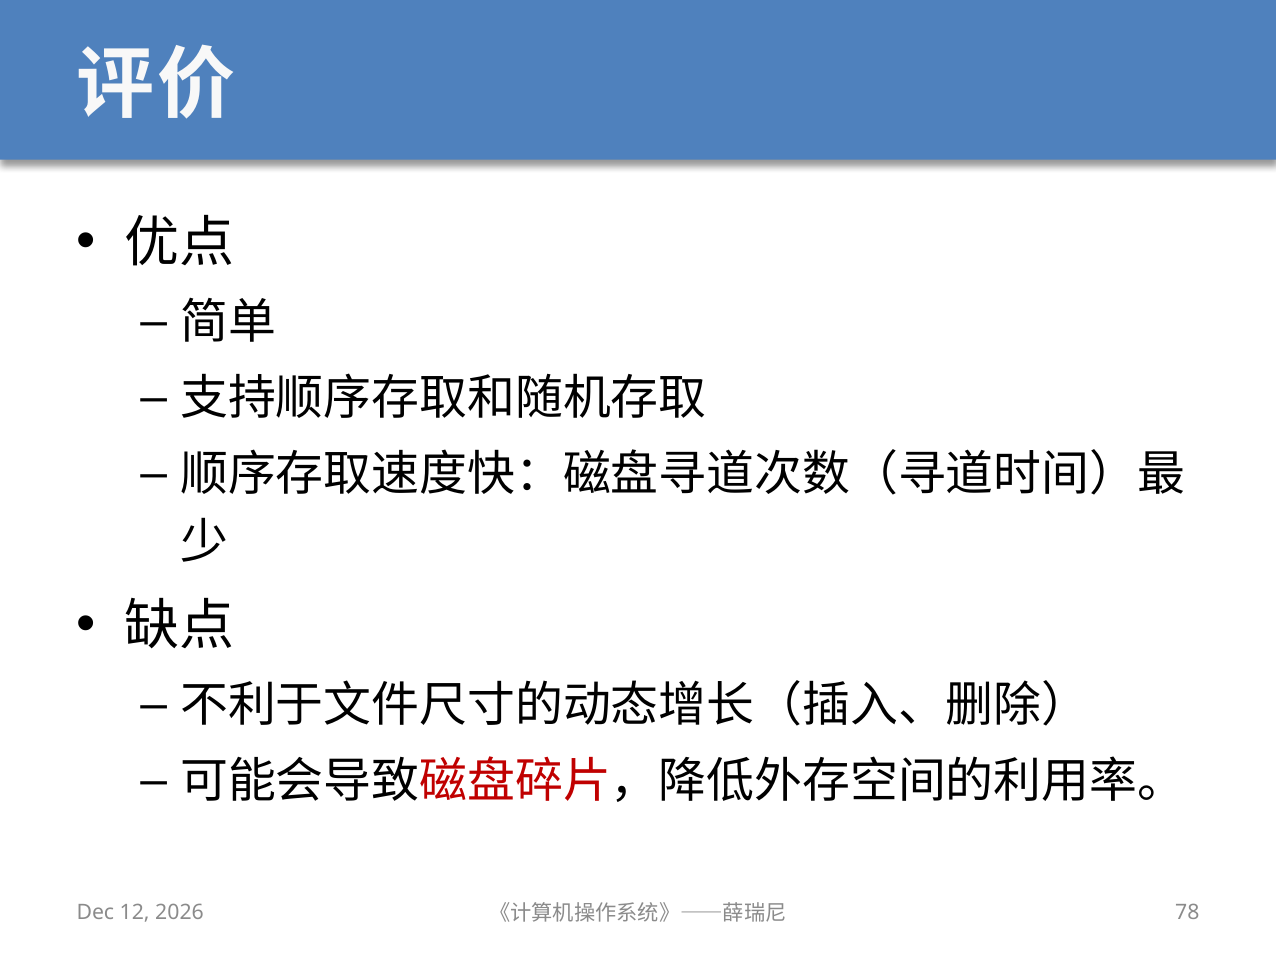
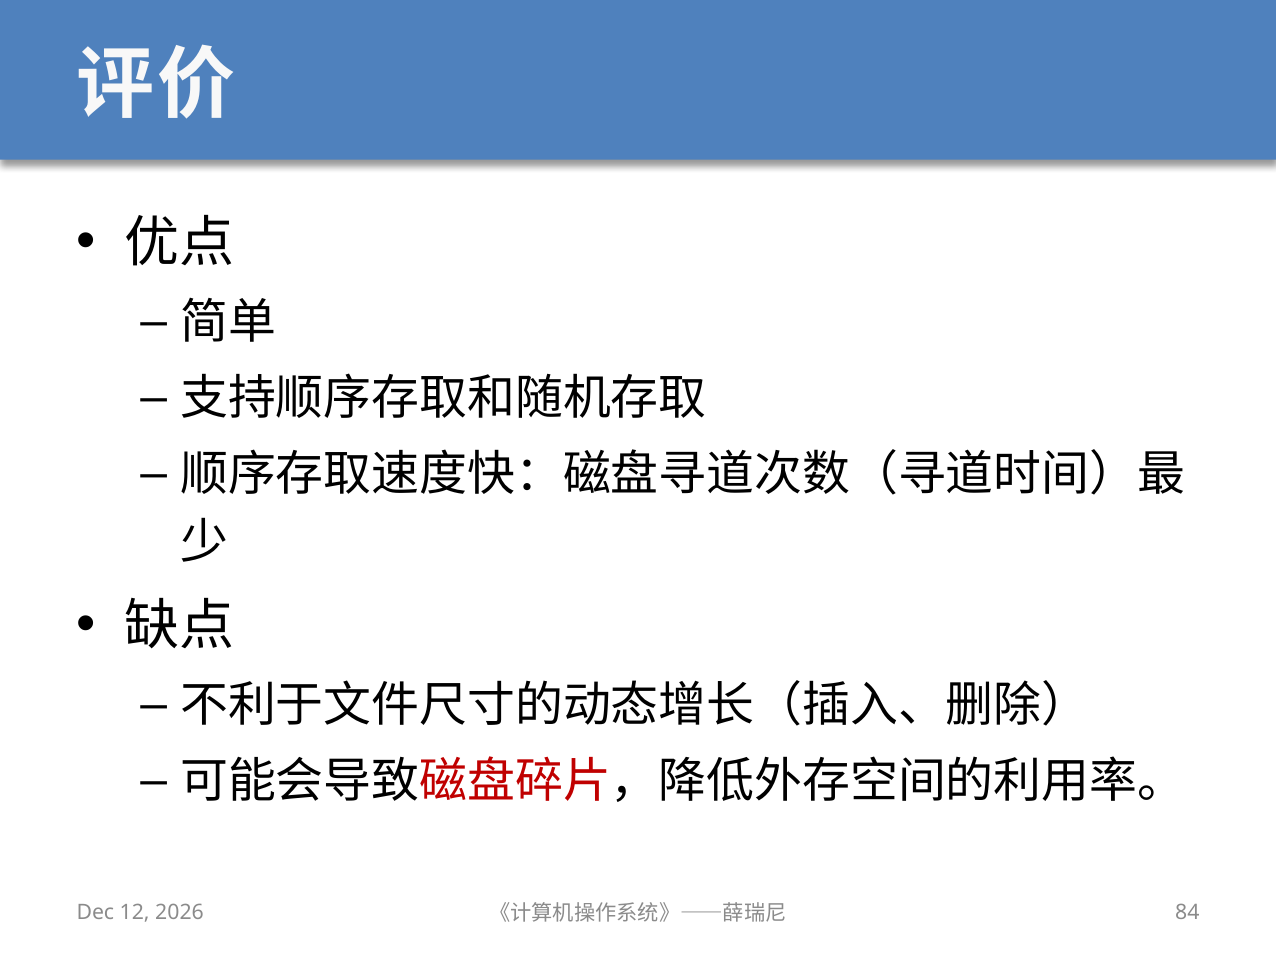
78: 78 -> 84 (1187, 912)
